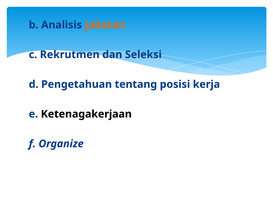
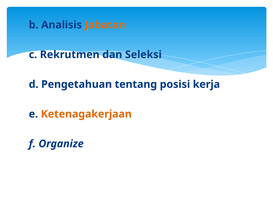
Ketenagakerjaan colour: black -> orange (86, 114)
